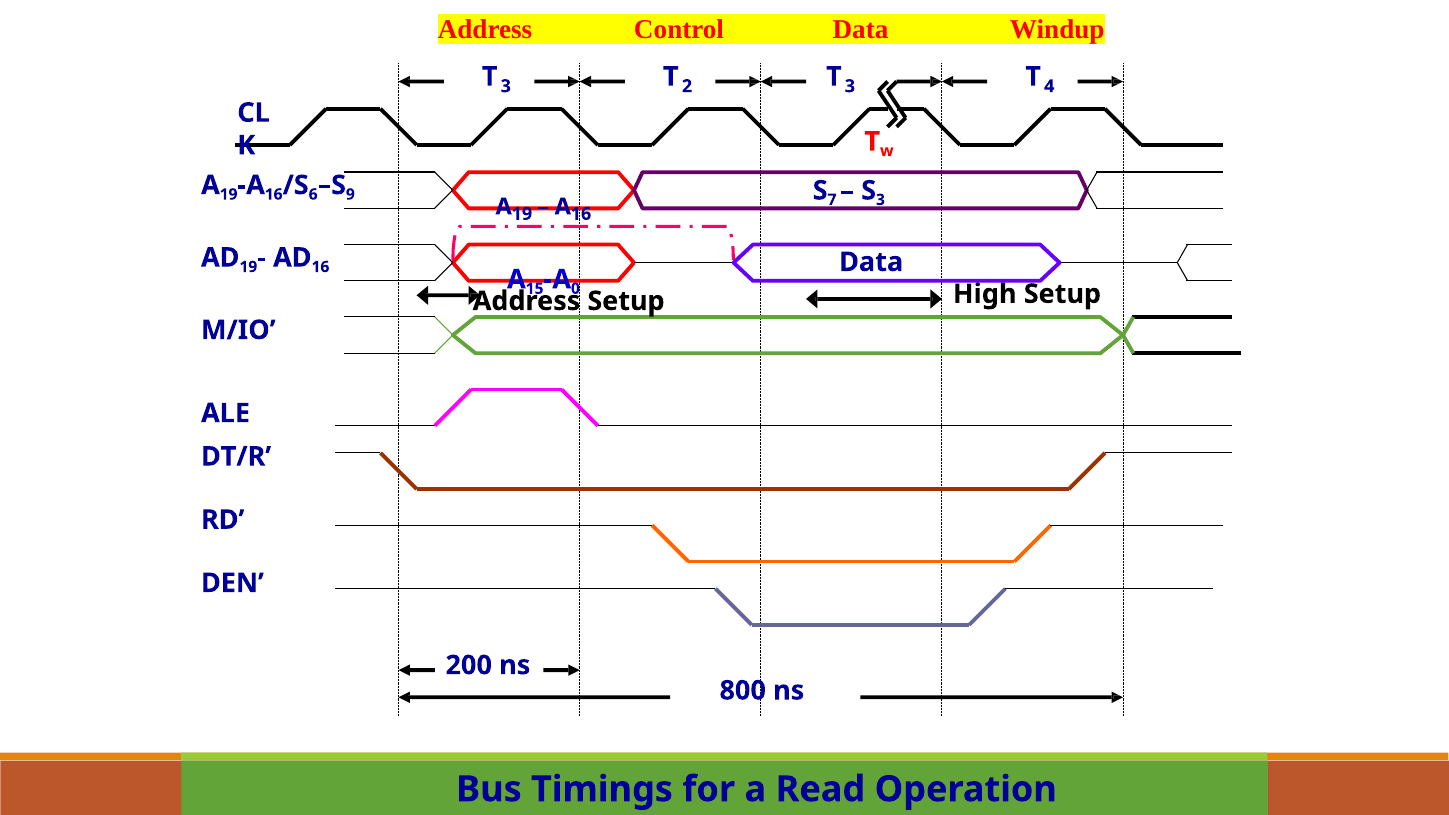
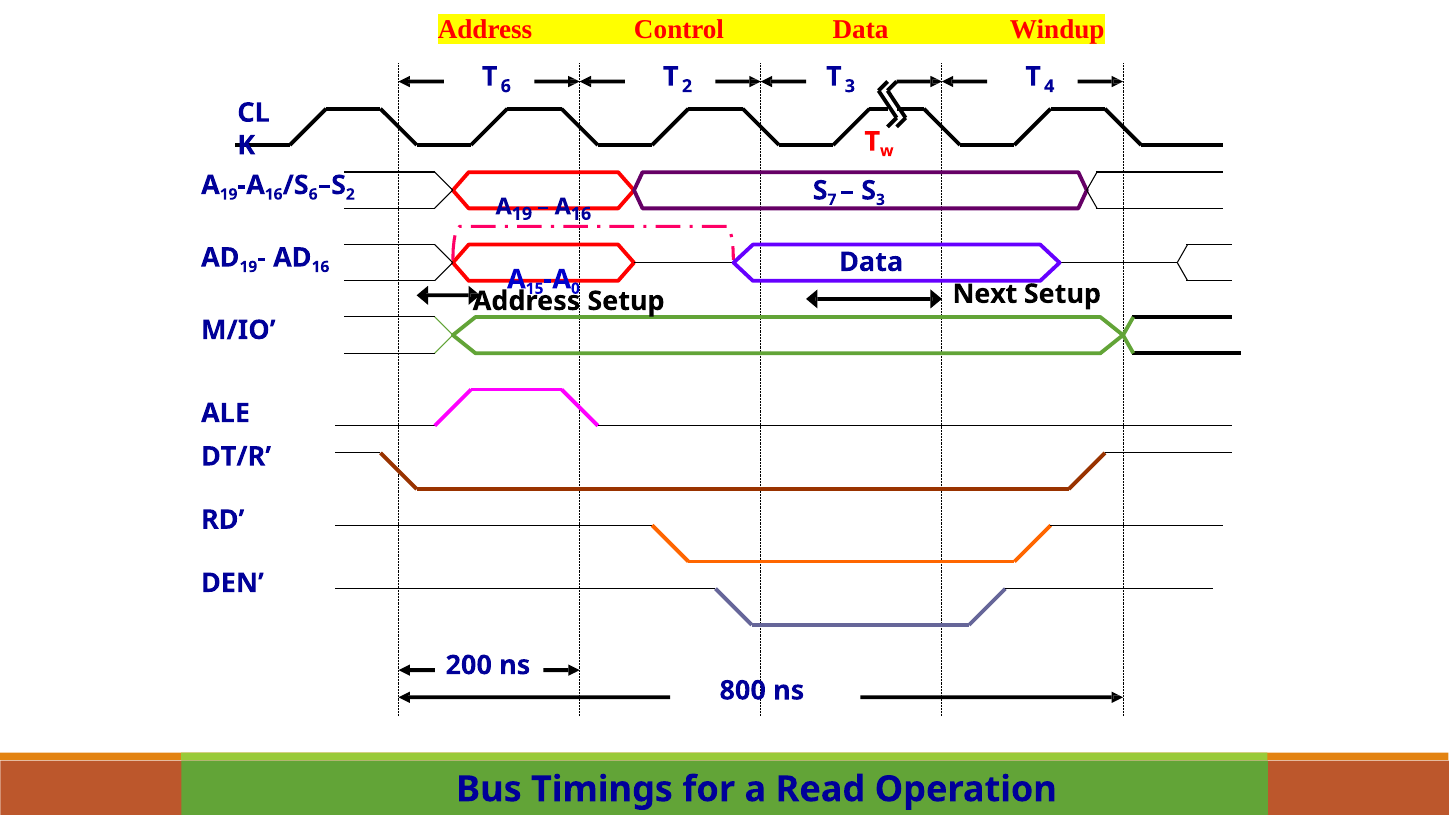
3: 3 -> 6 (506, 86)
9: 9 -> 2 (350, 194)
High: High -> Next (985, 294)
